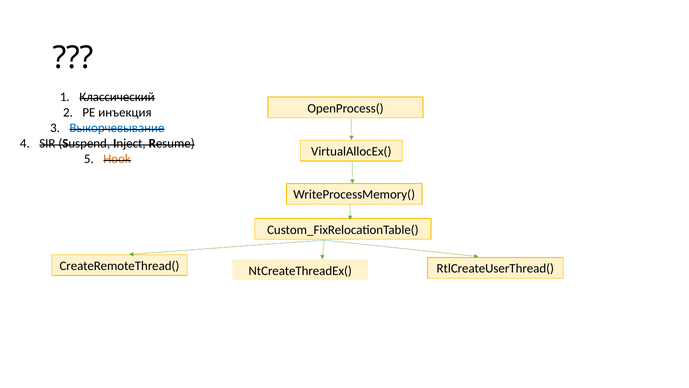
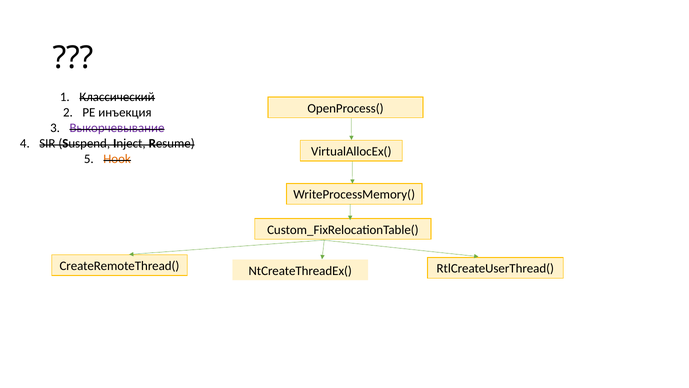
Выкорчевывание colour: blue -> purple (117, 128)
